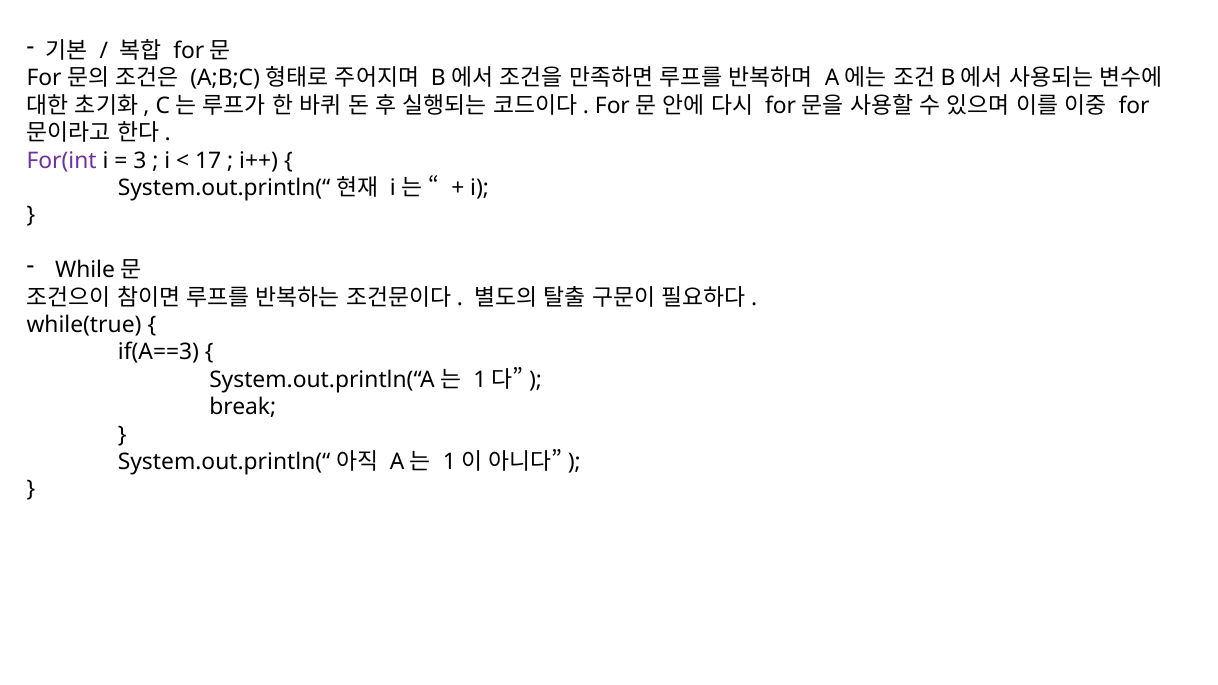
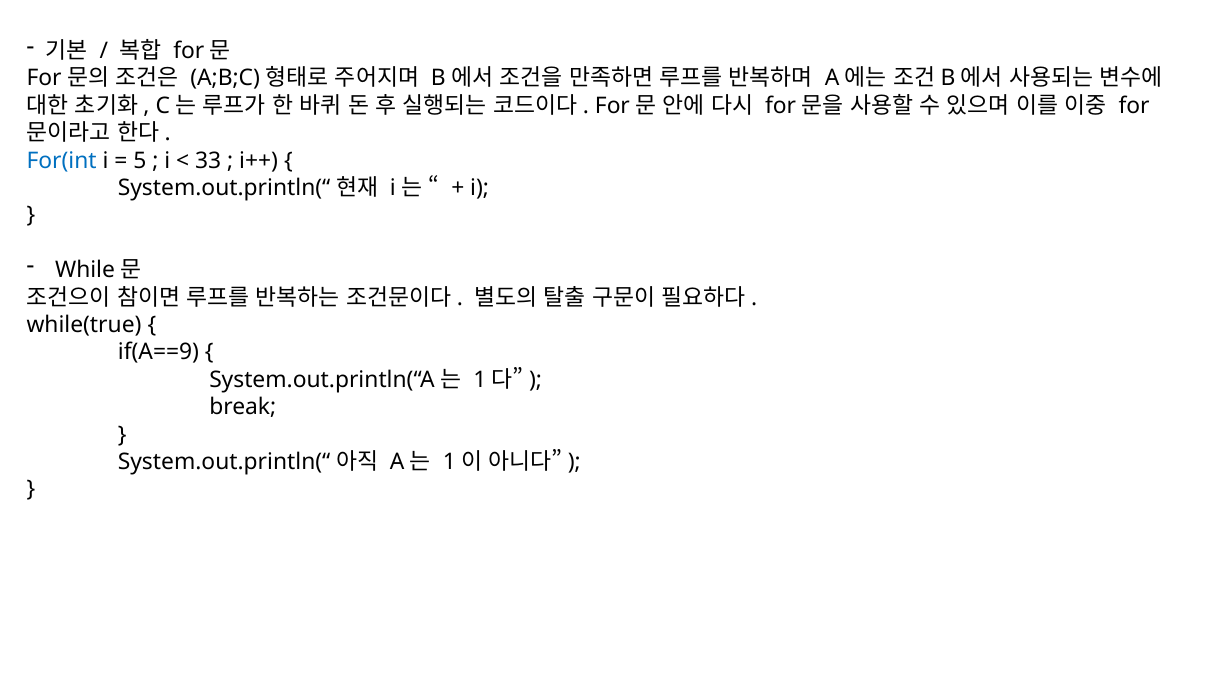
For(int colour: purple -> blue (62, 161)
3: 3 -> 5 (140, 161)
17: 17 -> 33 (208, 161)
if(A==3: if(A==3 -> if(A==9 (158, 352)
